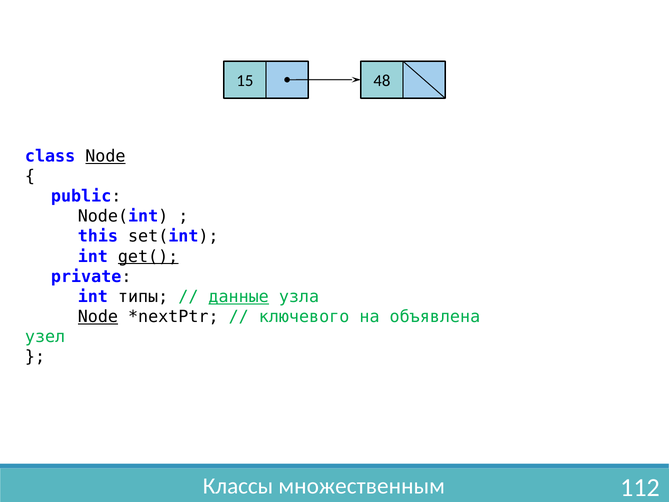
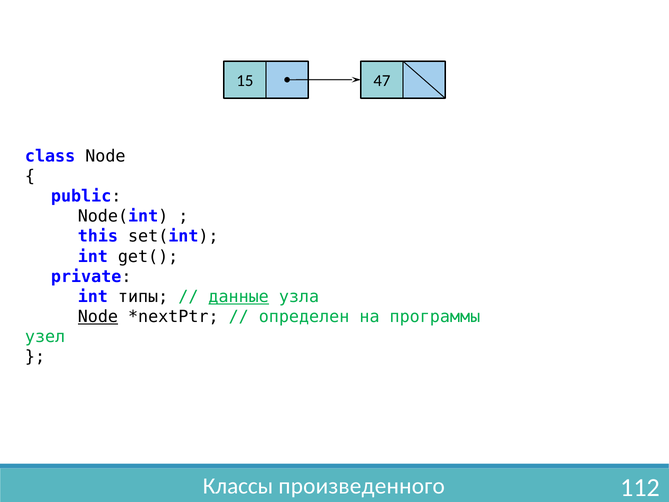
48: 48 -> 47 (382, 81)
Node underline: present -> none (105, 156)
get( underline: present -> none (148, 256)
ключевого: ключевого -> определен (304, 317)
объявлена: объявлена -> программы (435, 317)
множественным: множественным -> произведенного (362, 486)
